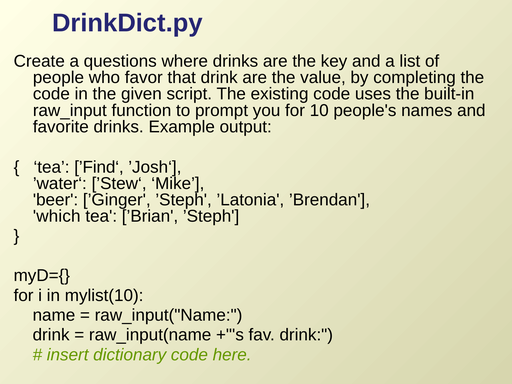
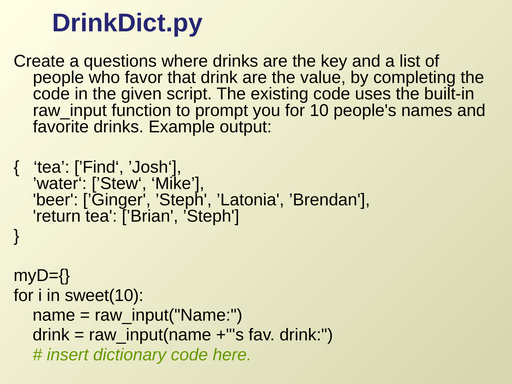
which: which -> return (57, 216)
mylist(10: mylist(10 -> sweet(10 (104, 295)
